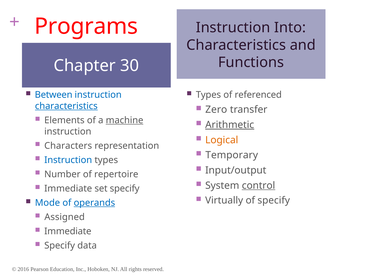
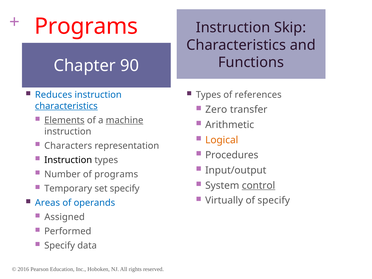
Into: Into -> Skip (290, 28)
30: 30 -> 90 (130, 66)
Between: Between -> Reduces (54, 95)
referenced: referenced -> references (258, 95)
Elements underline: none -> present (64, 120)
Arithmetic underline: present -> none (230, 125)
Temporary: Temporary -> Procedures (232, 155)
Instruction colour: blue -> black (68, 160)
of repertoire: repertoire -> programs (116, 174)
Immediate: Immediate -> Temporary (68, 189)
Mode: Mode -> Areas (47, 203)
operands underline: present -> none (94, 203)
Immediate: Immediate -> Performed (68, 231)
